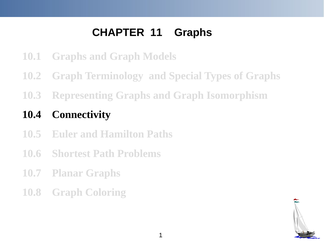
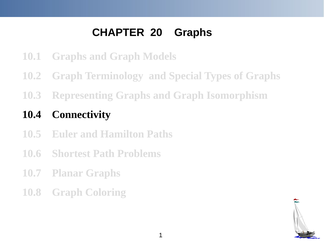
11: 11 -> 20 (156, 32)
